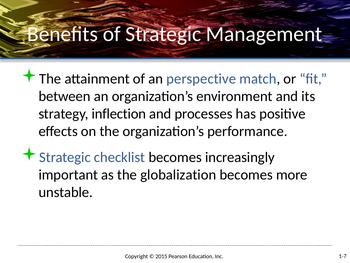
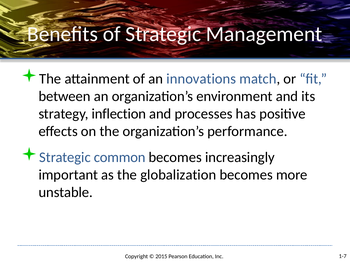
perspective: perspective -> innovations (201, 79)
checklist: checklist -> common (120, 157)
